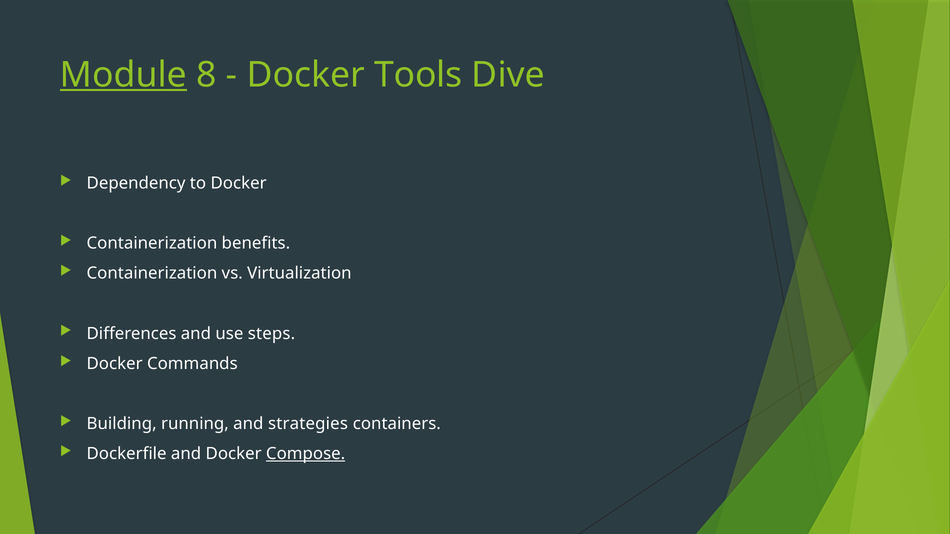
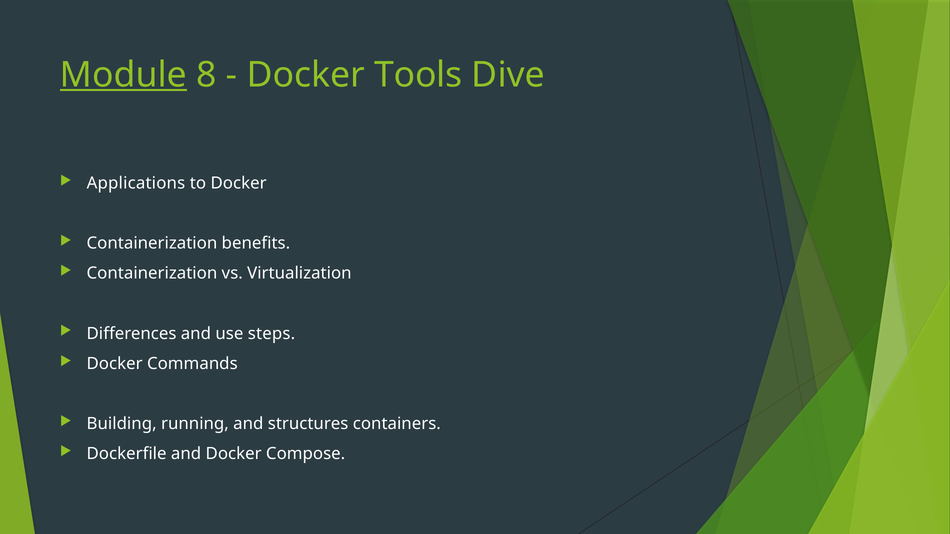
Dependency: Dependency -> Applications (136, 183)
strategies: strategies -> structures (308, 424)
Compose underline: present -> none (306, 454)
